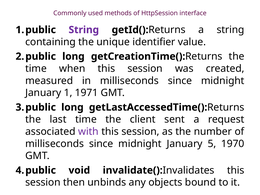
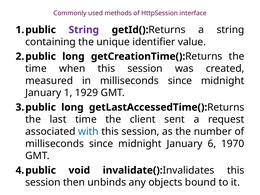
1971: 1971 -> 1929 (86, 93)
with colour: purple -> blue (88, 132)
5: 5 -> 6 (212, 144)
